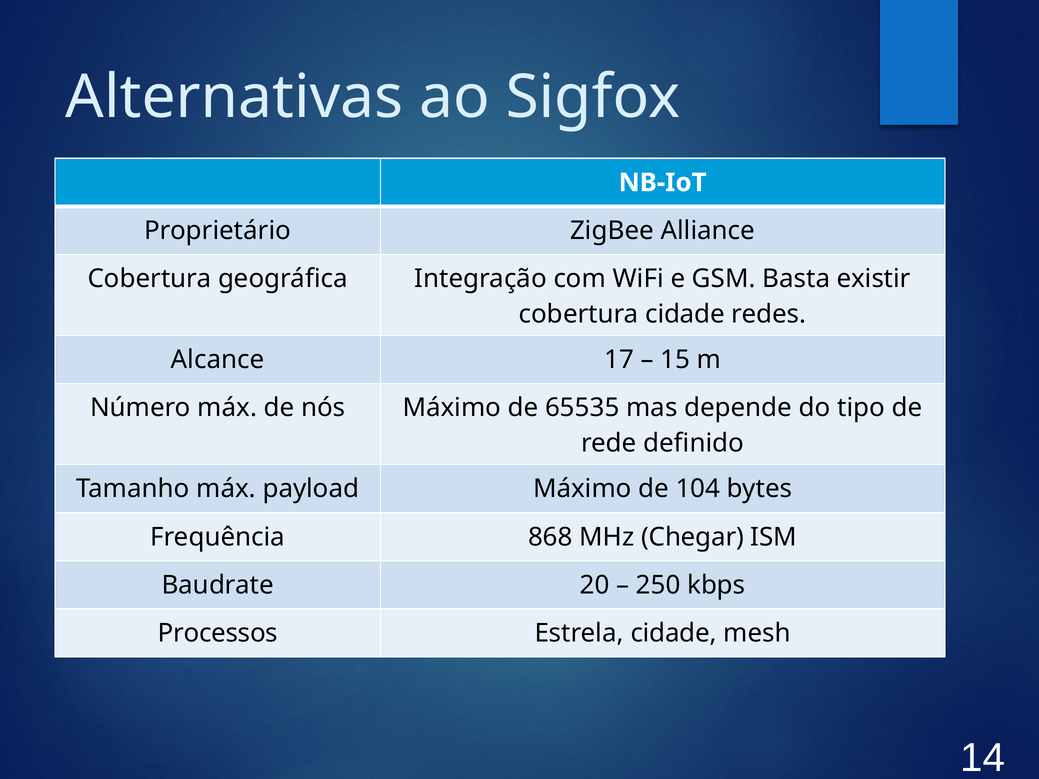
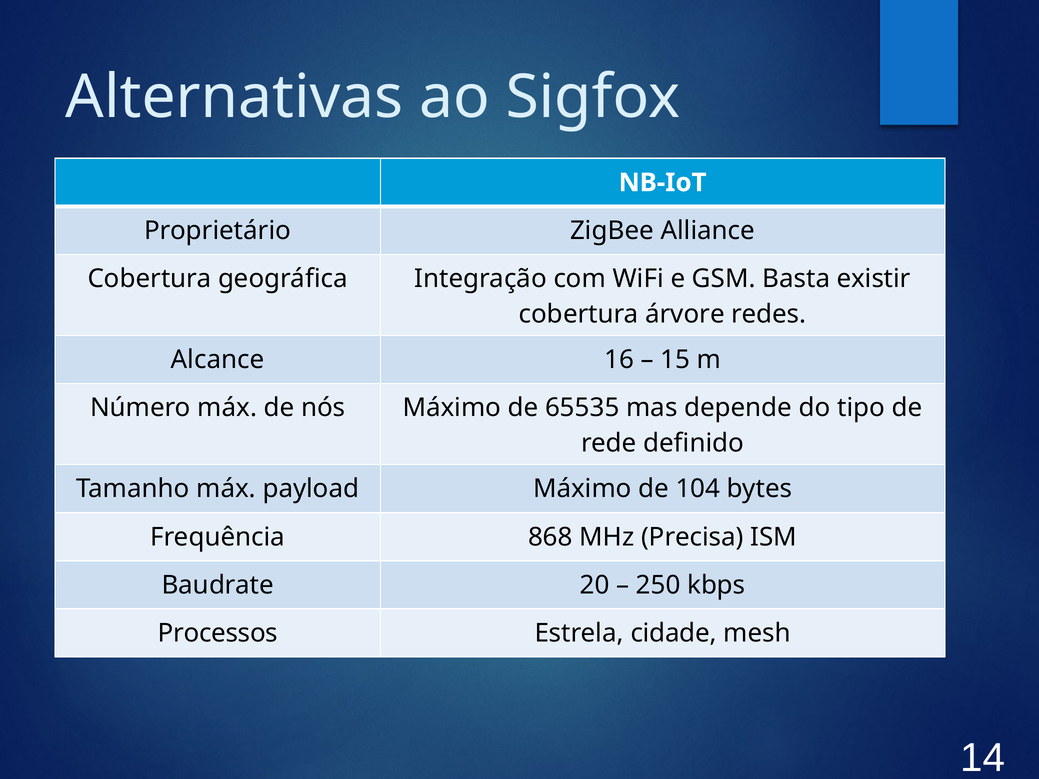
cobertura cidade: cidade -> árvore (685, 314)
17: 17 -> 16 (619, 360)
Chegar: Chegar -> Precisa (692, 537)
